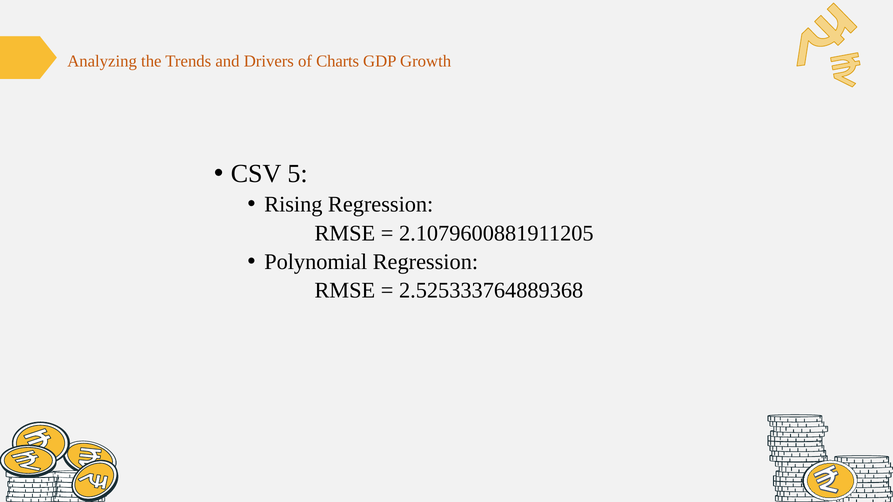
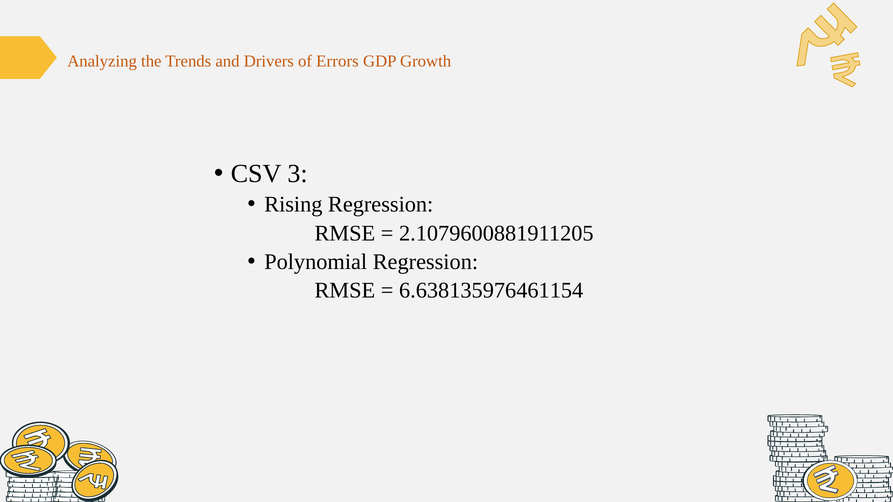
Charts: Charts -> Errors (337, 61)
5: 5 -> 3 (298, 174)
2.525333764889368: 2.525333764889368 -> 6.638135976461154 (491, 291)
